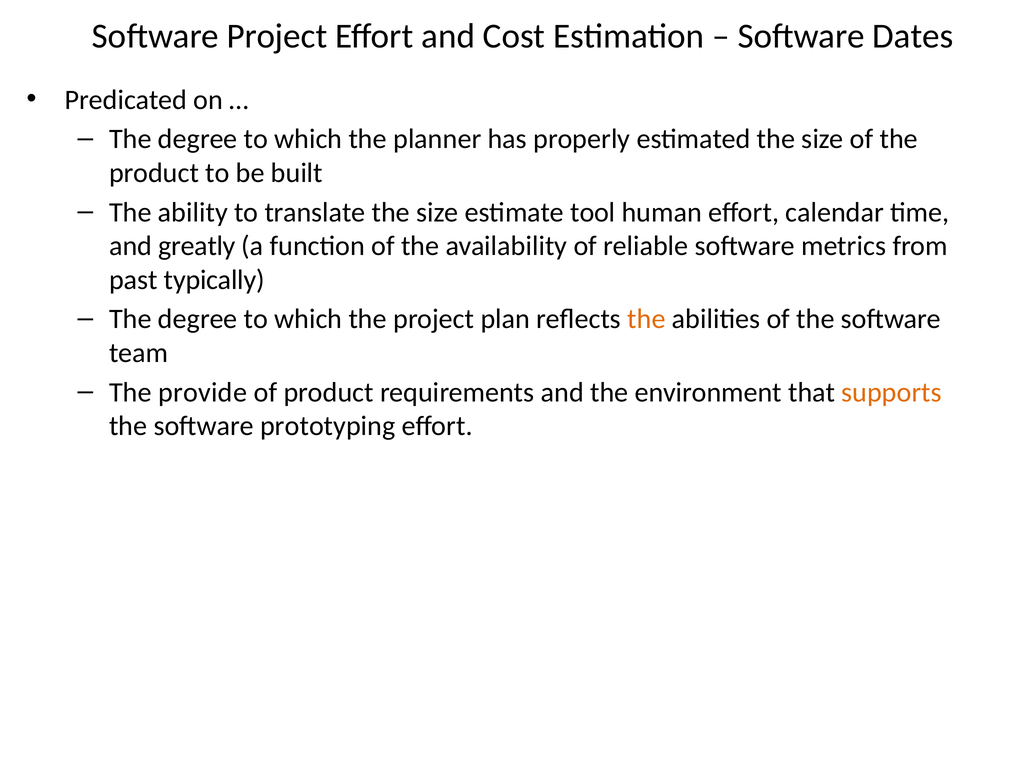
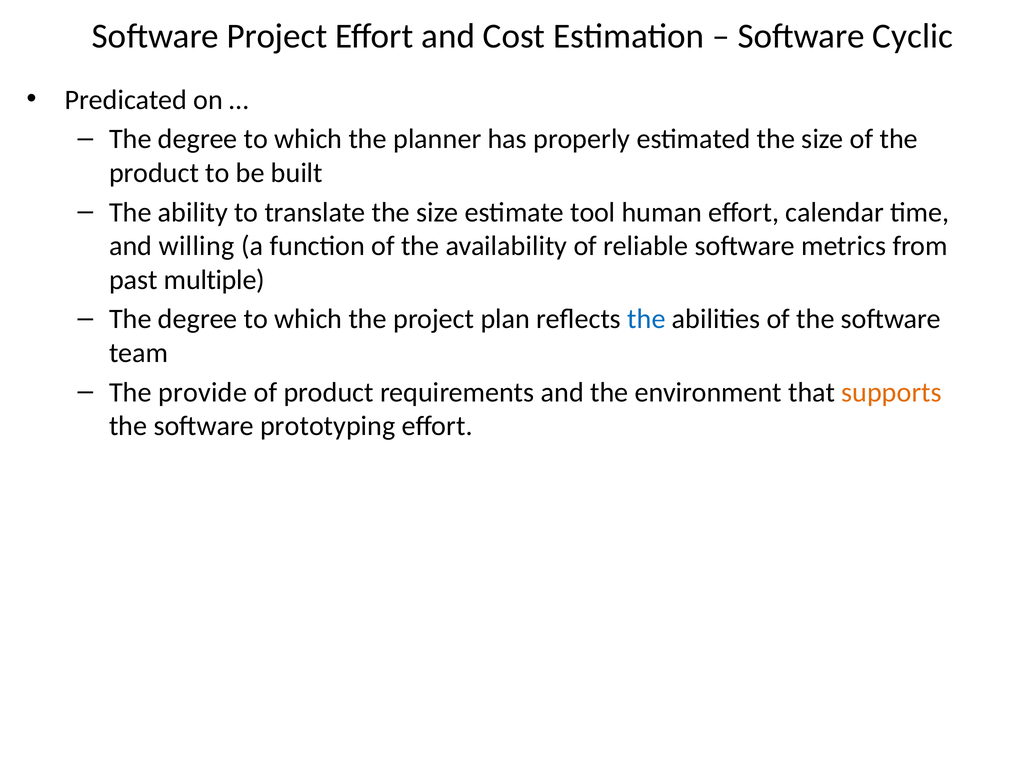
Dates: Dates -> Cyclic (913, 36)
greatly: greatly -> willing (197, 246)
typically: typically -> multiple (214, 280)
the colour: orange -> blue (646, 319)
